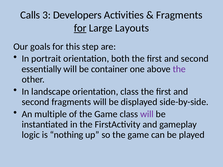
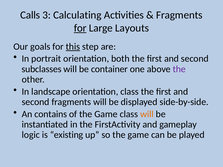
Developers: Developers -> Calculating (77, 15)
this underline: none -> present (73, 47)
essentially: essentially -> subclasses (42, 69)
multiple: multiple -> contains (51, 114)
will colour: purple -> orange (147, 114)
nothing: nothing -> existing (67, 135)
